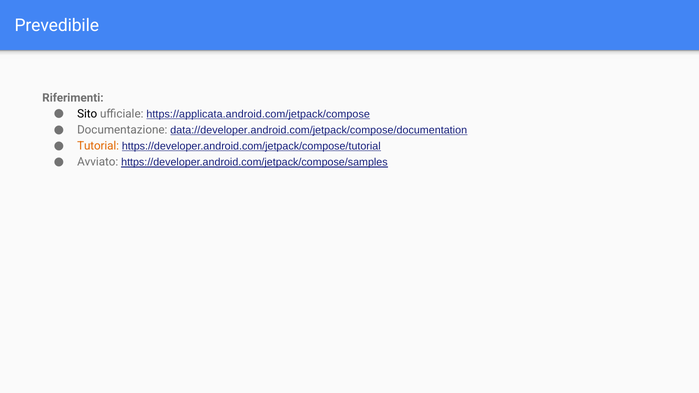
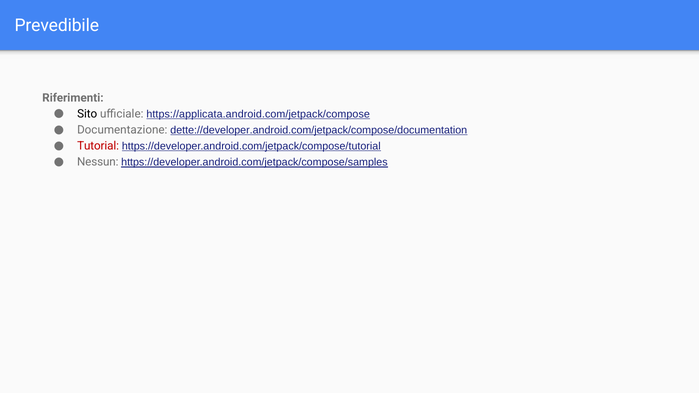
data://developer.android.com/jetpack/compose/documentation: data://developer.android.com/jetpack/compose/documentation -> dette://developer.android.com/jetpack/compose/documentation (319, 130)
Tutorial colour: orange -> red (98, 146)
Avviato: Avviato -> Nessun (98, 162)
